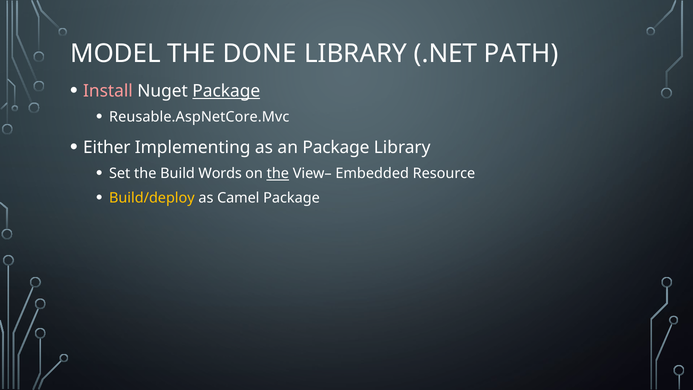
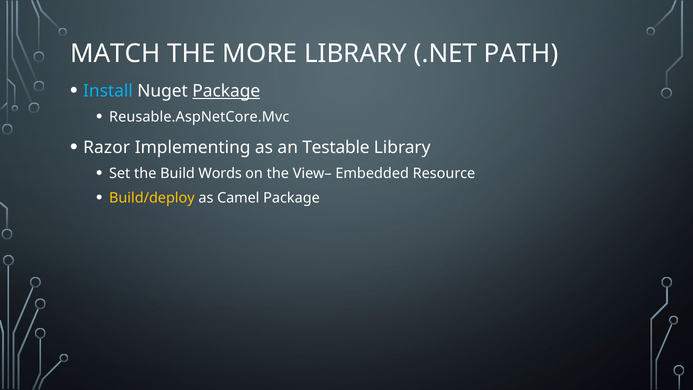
MODEL: MODEL -> MATCH (115, 54)
DONE: DONE -> MORE (260, 54)
Install colour: pink -> light blue (108, 91)
Either: Either -> Razor (107, 148)
an Package: Package -> Testable (336, 148)
the underline: present -> none (278, 174)
